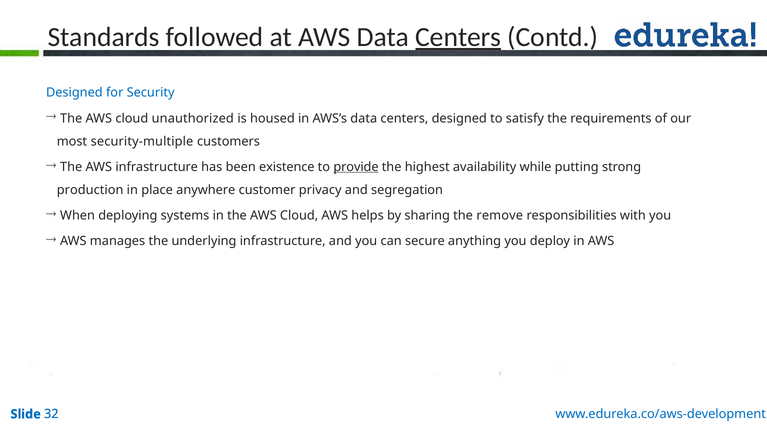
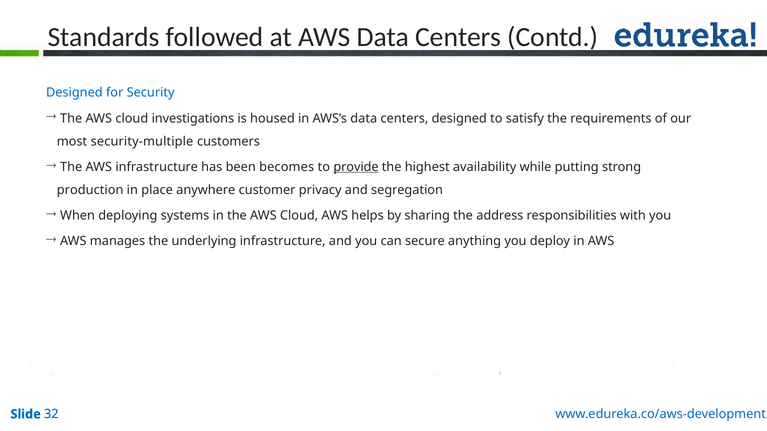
Centers underline: present -> none (458, 37)
unauthorized: unauthorized -> investigations (193, 118)
existence: existence -> becomes (287, 167)
remove: remove -> address (500, 216)
